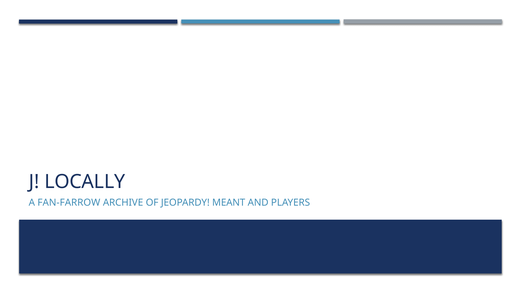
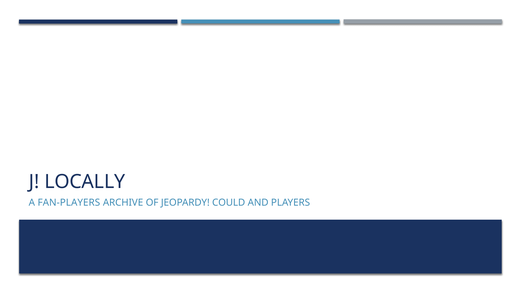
FAN-FARROW: FAN-FARROW -> FAN-PLAYERS (69, 203)
MEANT: MEANT -> COULD (229, 203)
